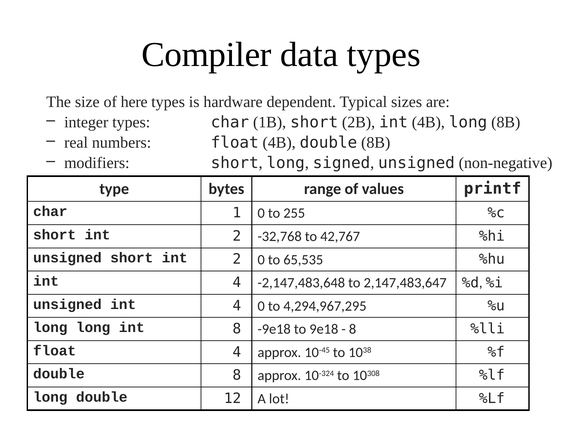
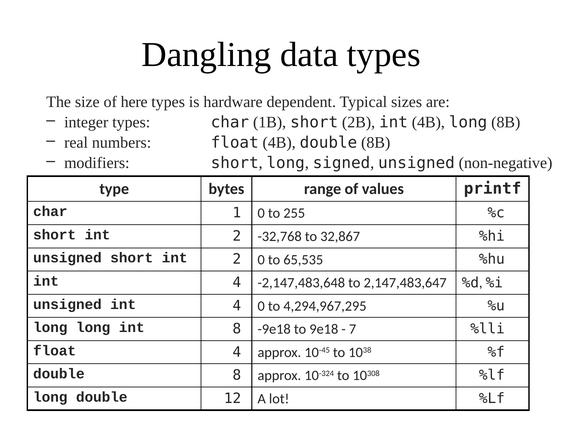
Compiler: Compiler -> Dangling (206, 54)
42,767: 42,767 -> 32,867 (340, 236)
8: 8 -> 7 (353, 329)
